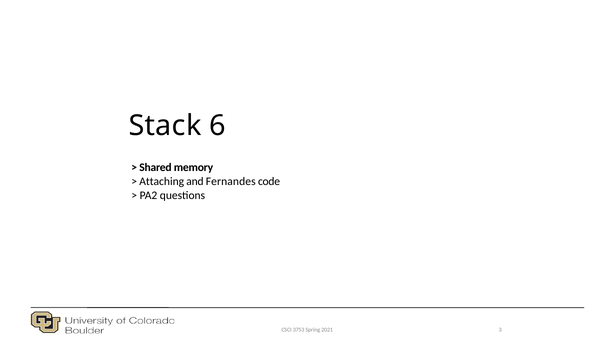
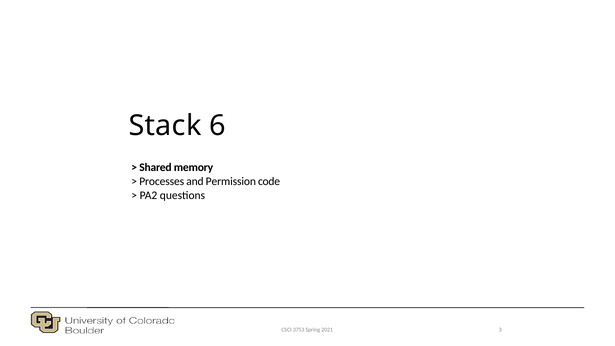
Attaching: Attaching -> Processes (162, 181)
Fernandes: Fernandes -> Permission (231, 181)
